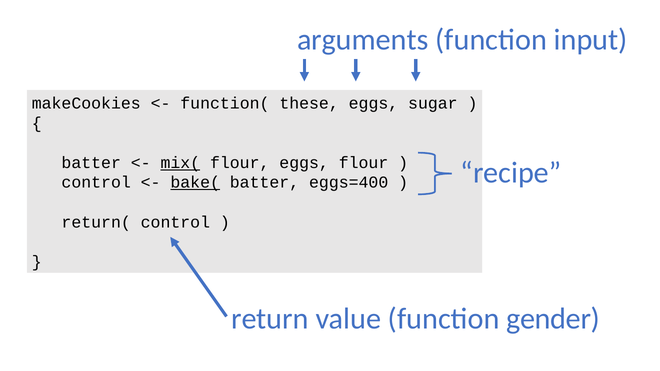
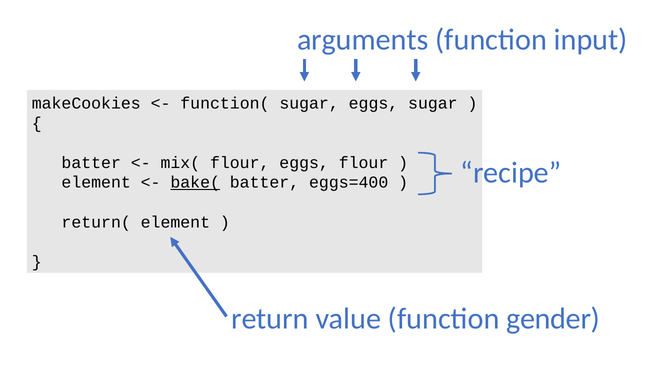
function( these: these -> sugar (309, 103)
mix( underline: present -> none (180, 163)
control: control -> element (96, 183)
return( control: control -> element (175, 222)
